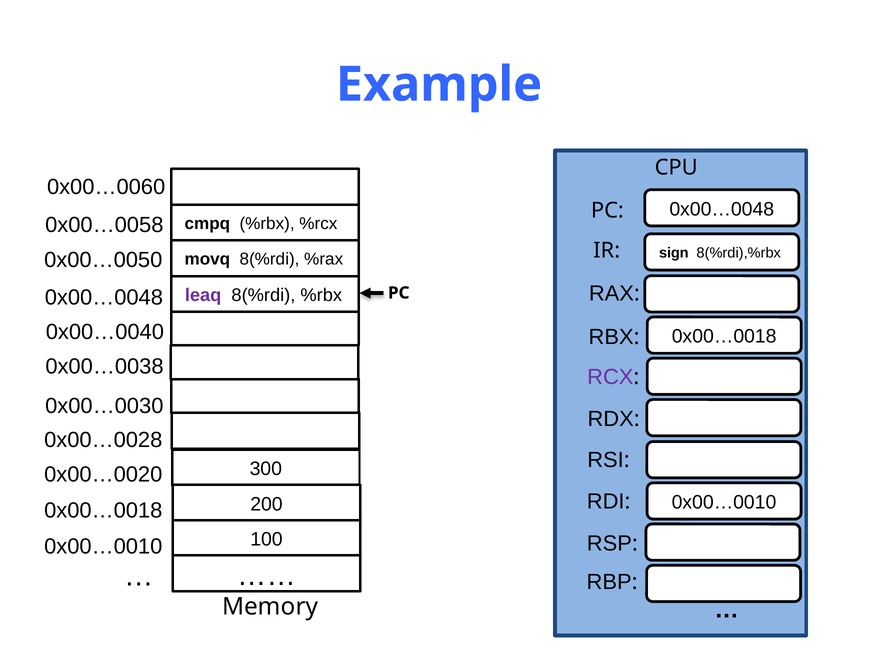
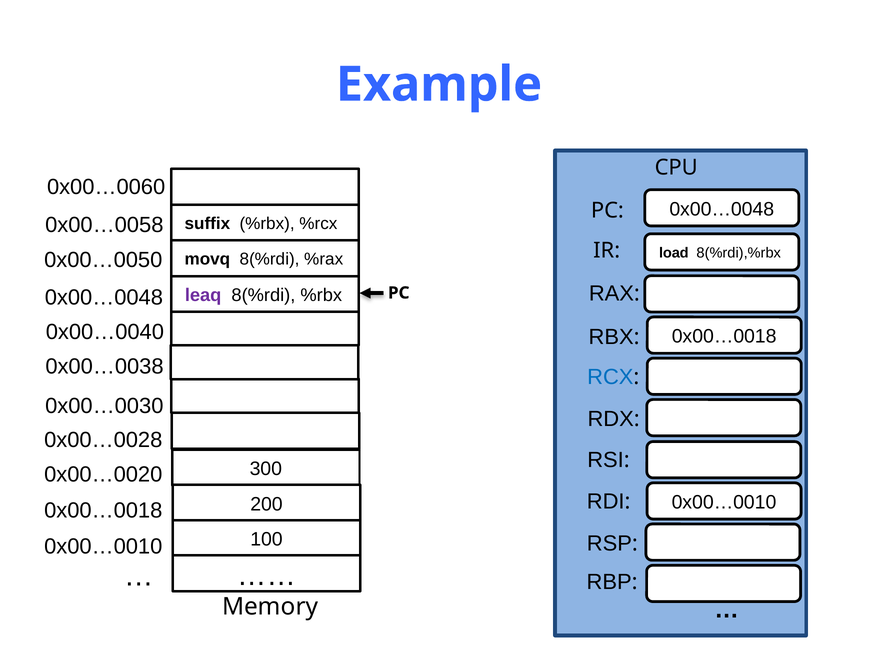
cmpq: cmpq -> suffix (207, 224)
sign: sign -> load (674, 253)
RCX colour: purple -> blue (610, 377)
